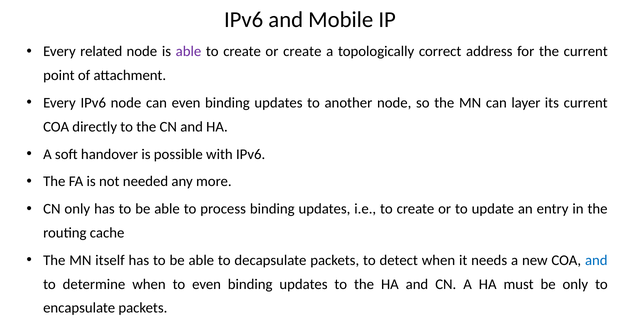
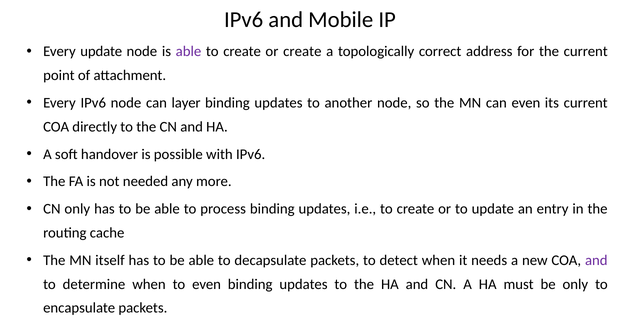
Every related: related -> update (101, 52)
can even: even -> layer (186, 103)
can layer: layer -> even (526, 103)
and colour: blue -> purple (596, 260)
